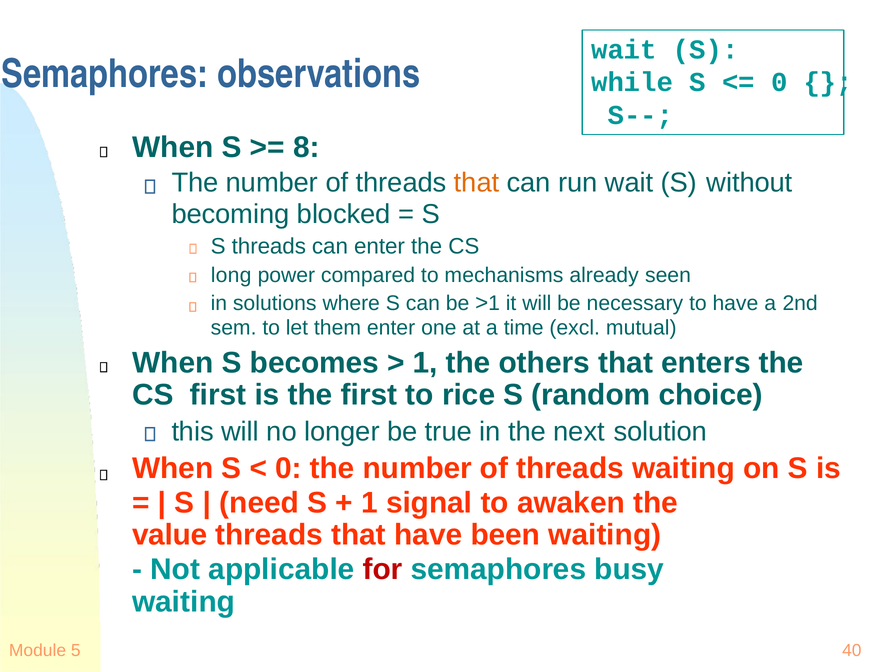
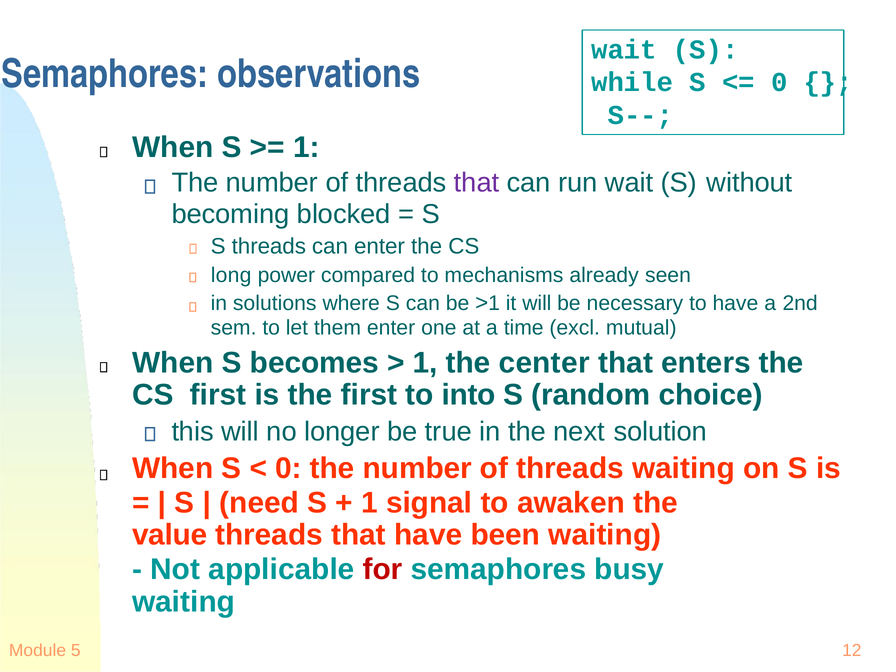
8: 8 -> 1 (306, 147)
that colour: orange -> purple (477, 183)
others: others -> center (544, 363)
rice: rice -> into (469, 395)
40: 40 -> 12 (852, 650)
